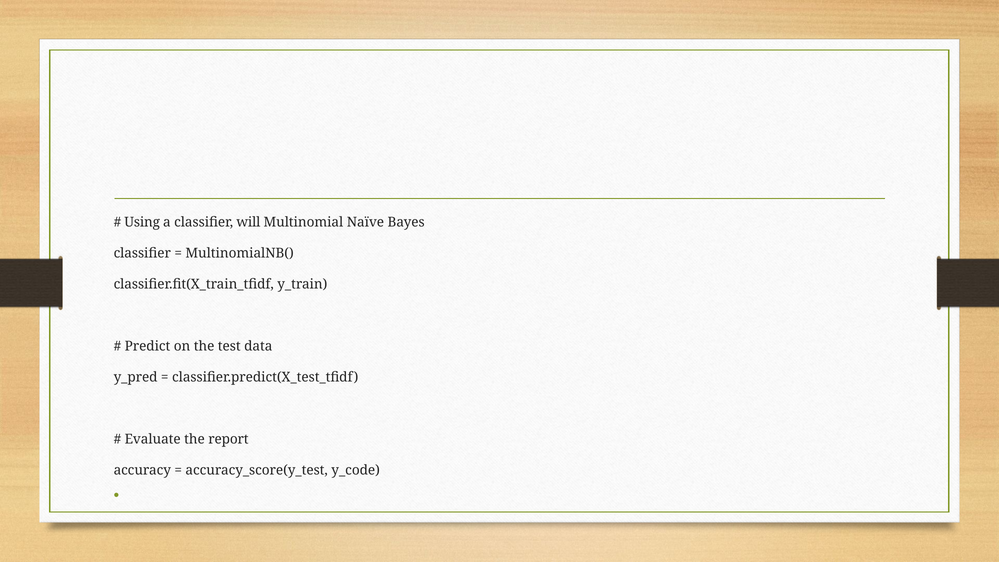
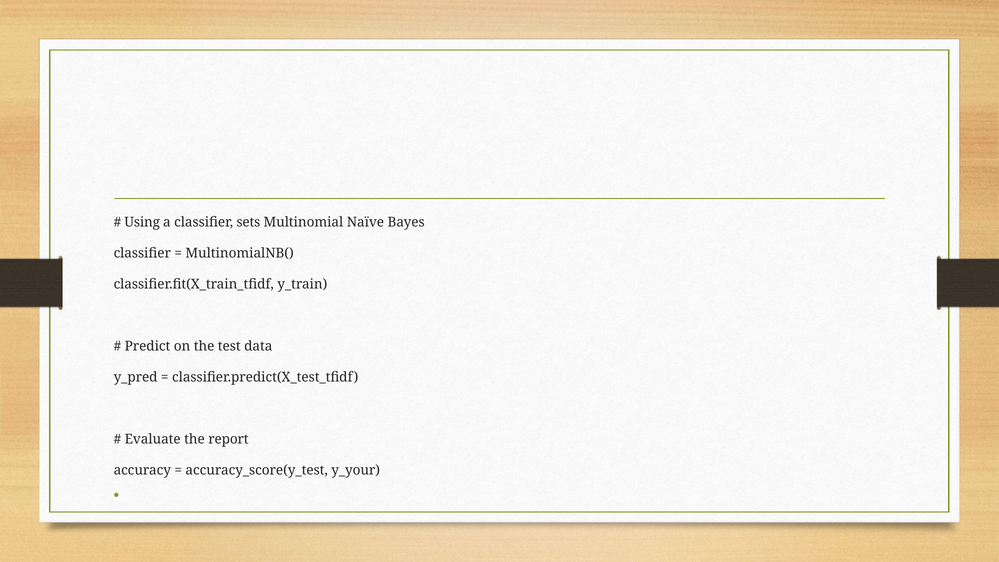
will: will -> sets (248, 222)
y_code: y_code -> y_your (356, 470)
